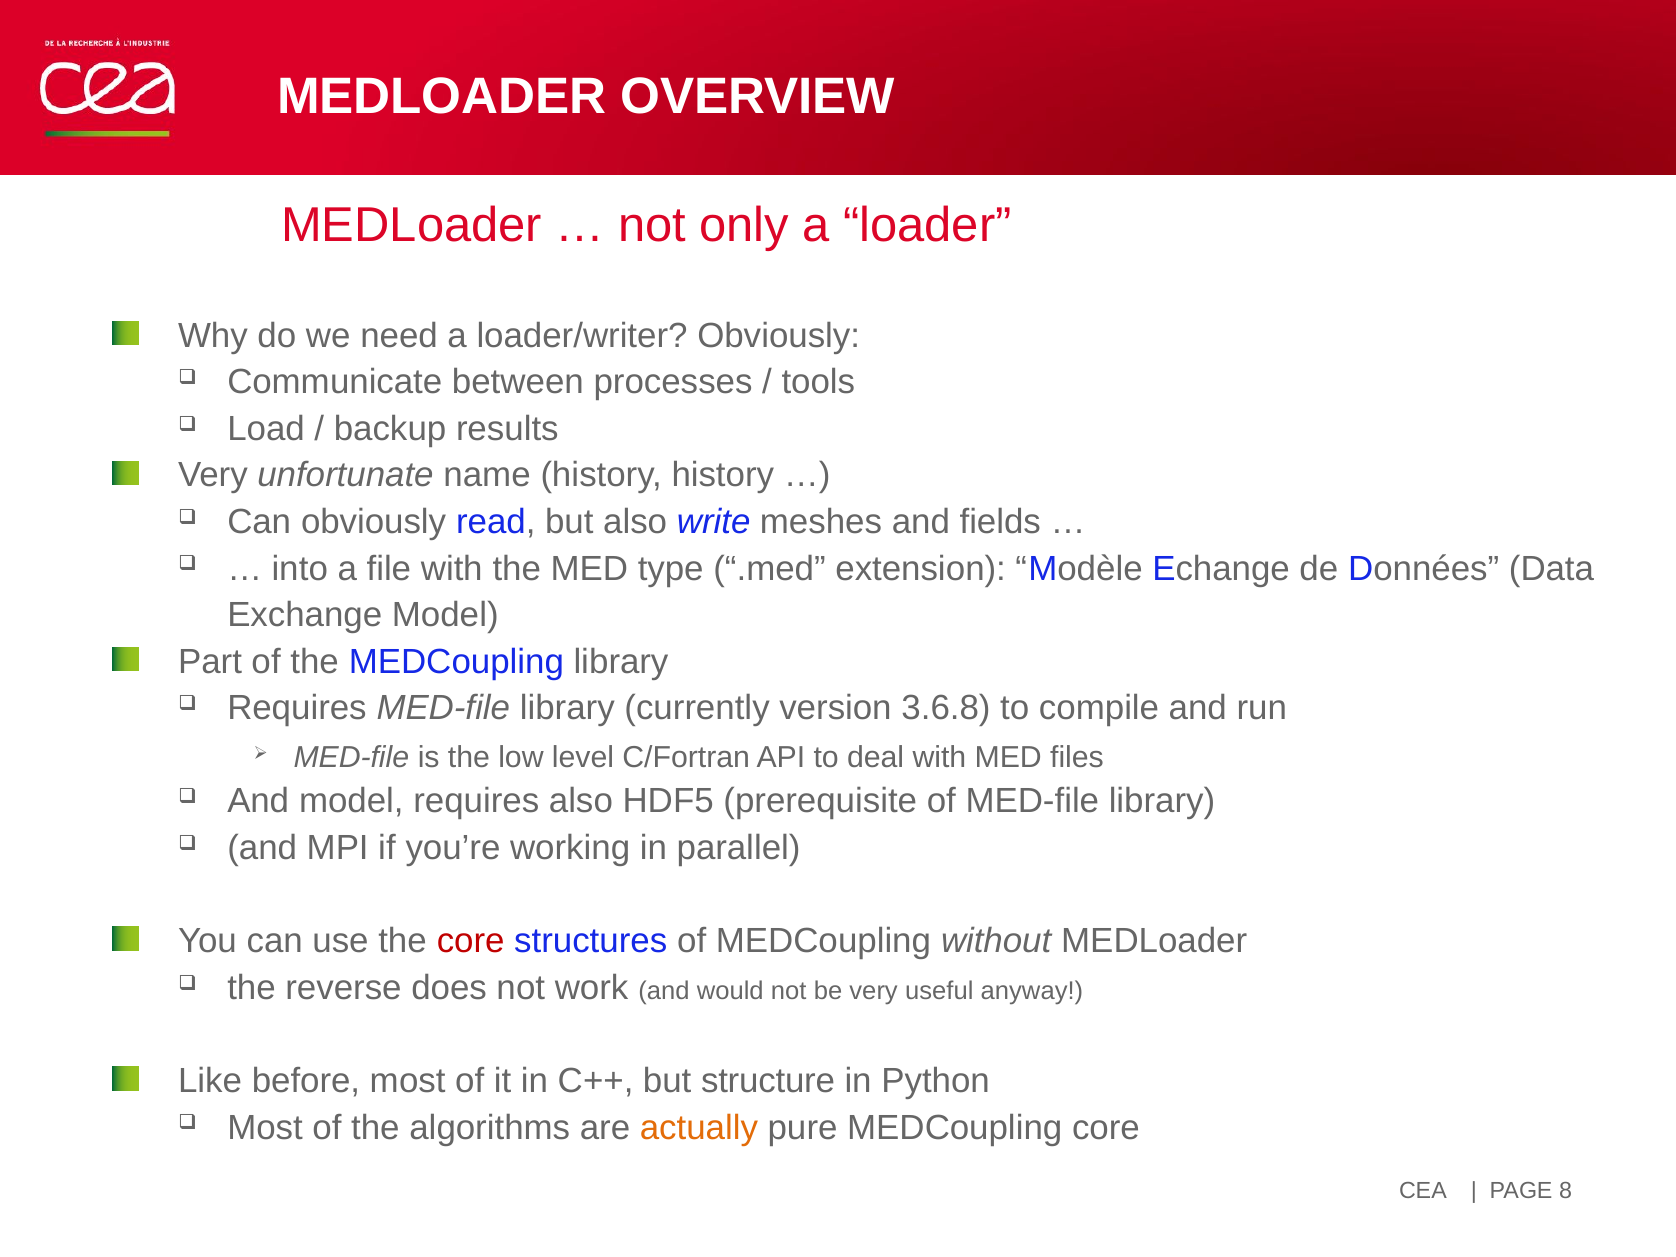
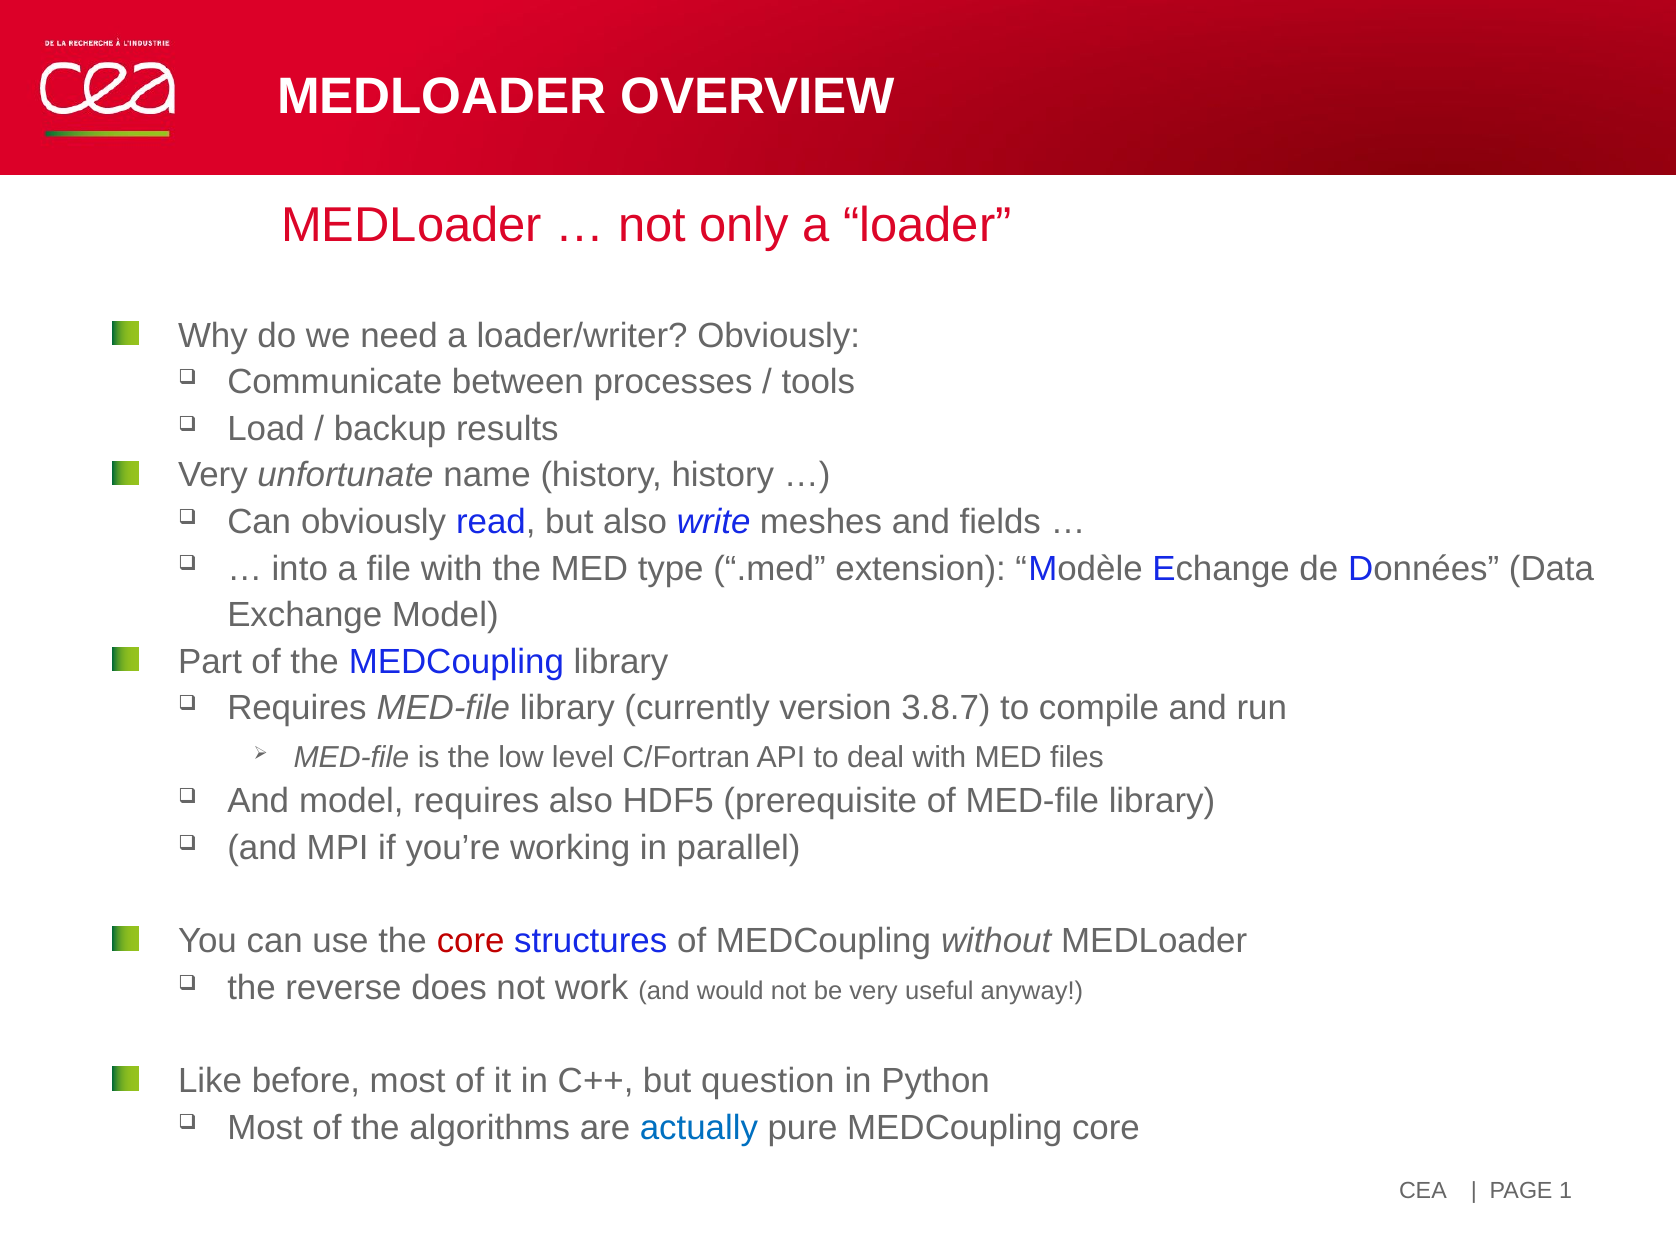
3.6.8: 3.6.8 -> 3.8.7 (946, 708)
structure: structure -> question (768, 1081)
actually colour: orange -> blue (699, 1128)
8: 8 -> 1 (1565, 1190)
